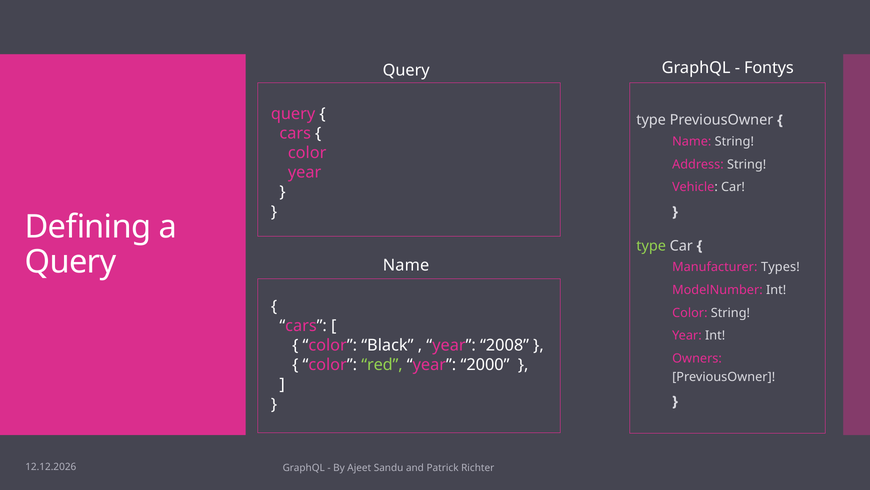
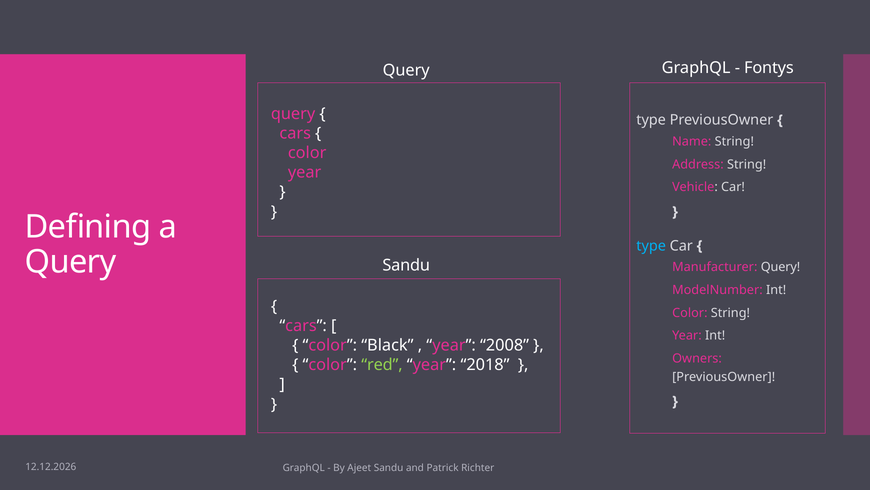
type colour: light green -> light blue (651, 245)
Name: Name -> Sandu (406, 265)
Manufacturer Types: Types -> Query (781, 267)
2000: 2000 -> 2018 (485, 365)
